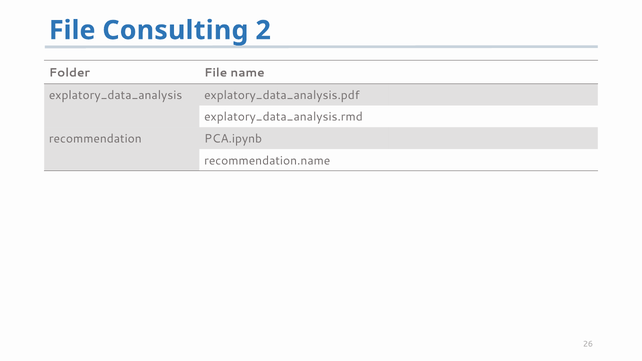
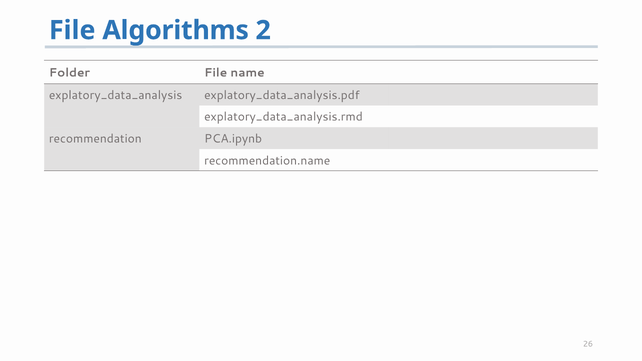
Consulting: Consulting -> Algorithms (176, 30)
